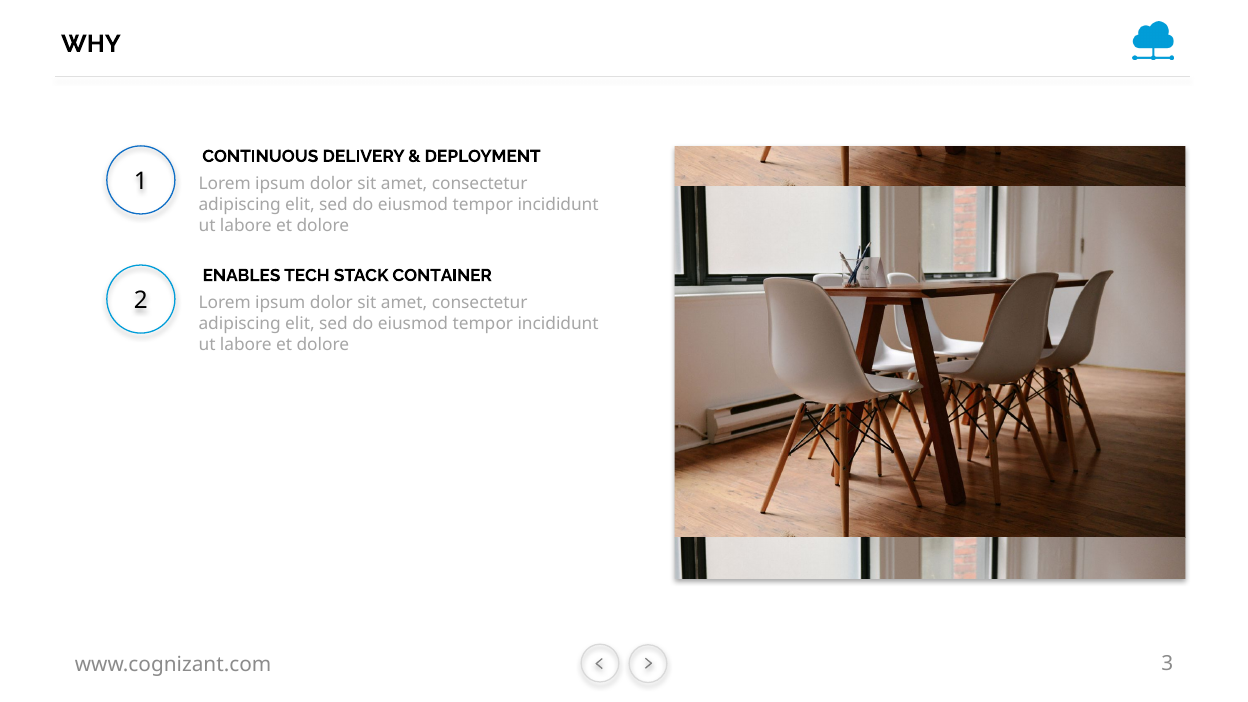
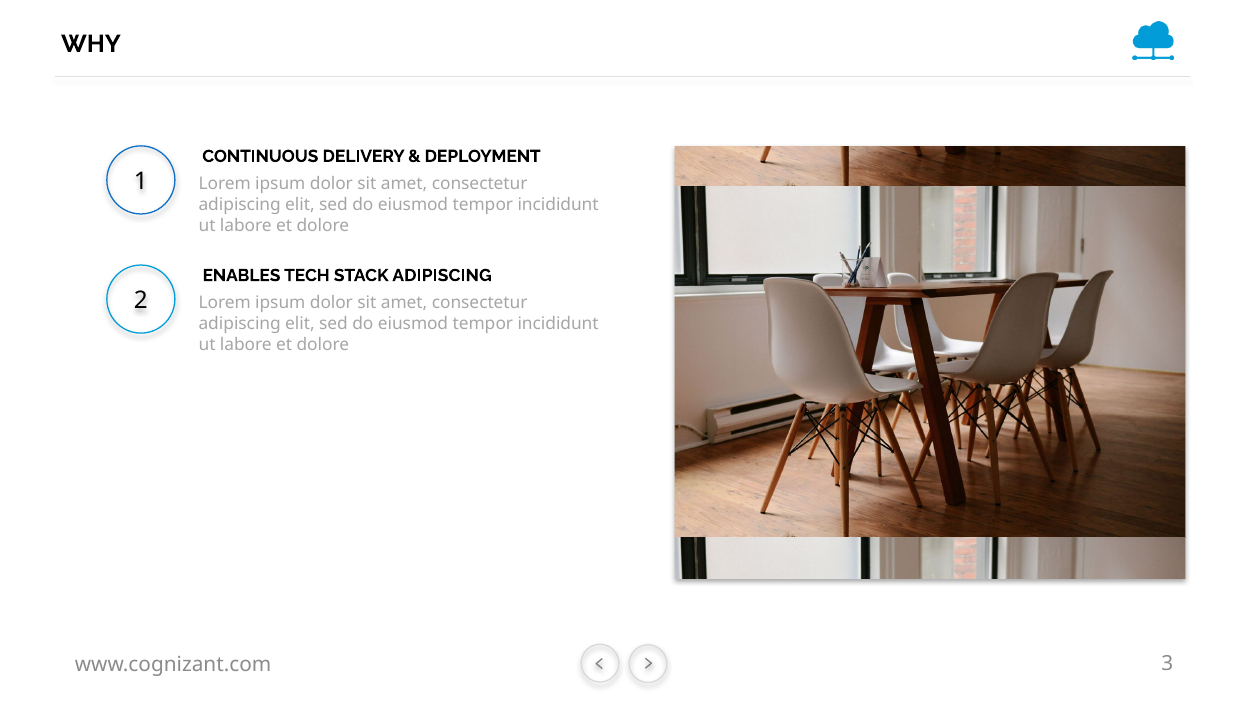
STACK CONTAINER: CONTAINER -> ADIPISCING (442, 275)
